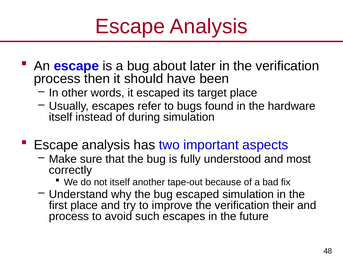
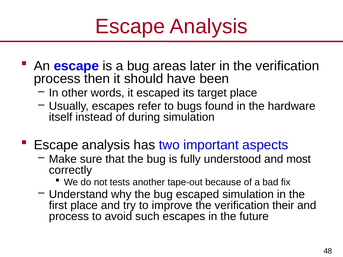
about: about -> areas (170, 66)
not itself: itself -> tests (120, 182)
